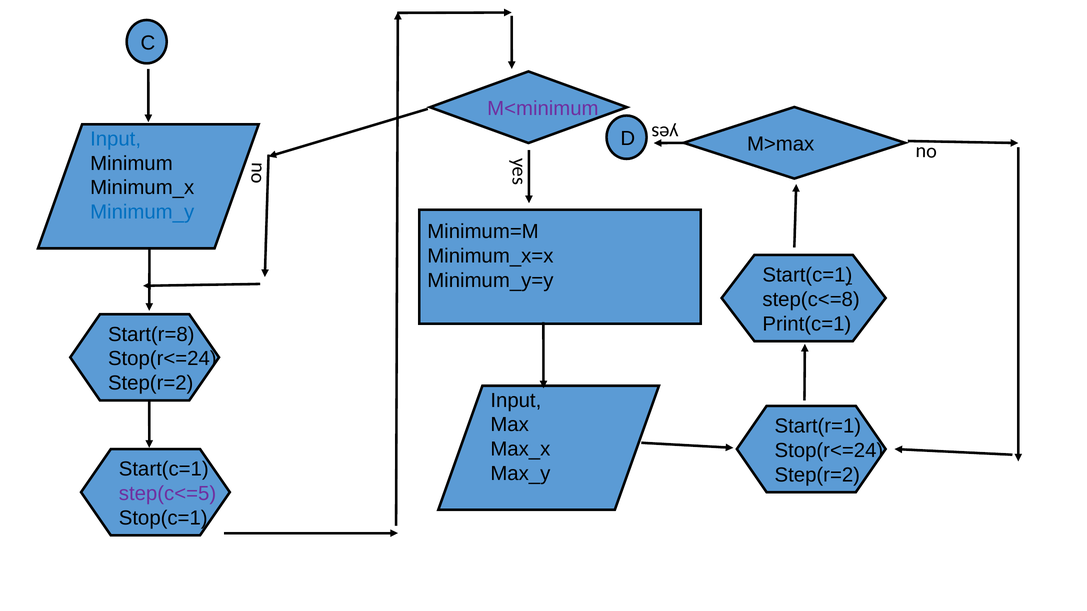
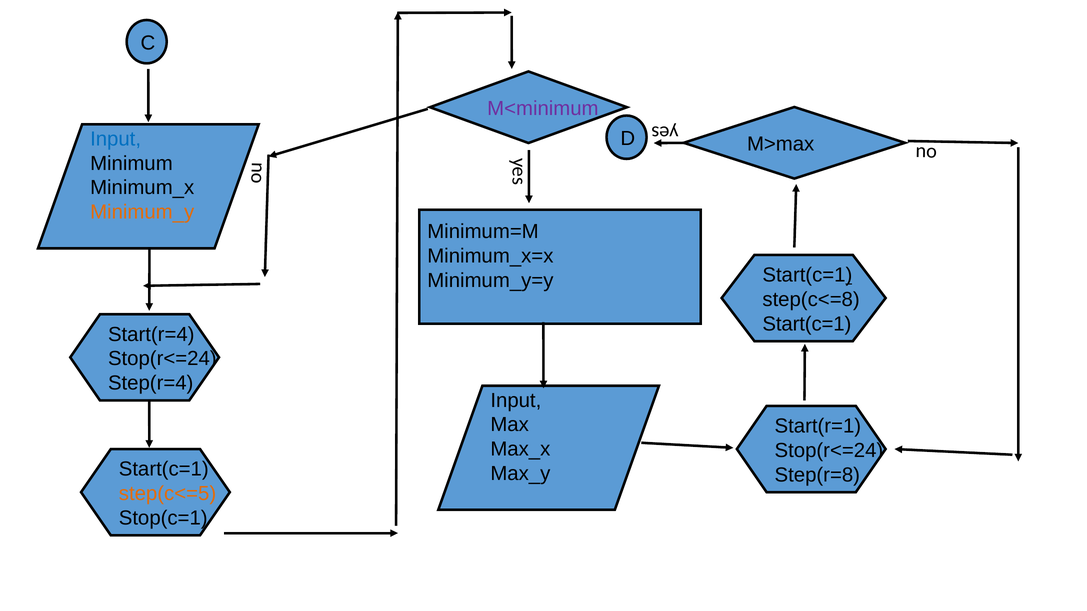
Minimum_y colour: blue -> orange (142, 212)
Print(c=1: Print(c=1 -> Start(c=1 (807, 324)
Start(r=8: Start(r=8 -> Start(r=4 (151, 335)
Step(r=2: Step(r=2 -> Step(r=4 (151, 383)
Step(r=2: Step(r=2 -> Step(r=8 (817, 475)
step(c<=5 colour: purple -> orange (167, 494)
